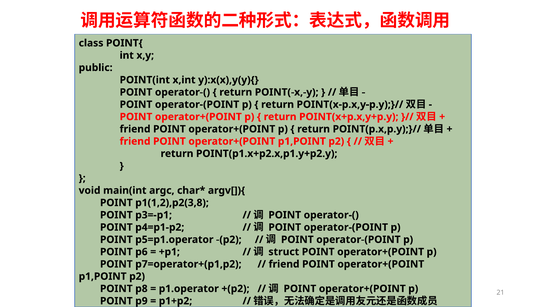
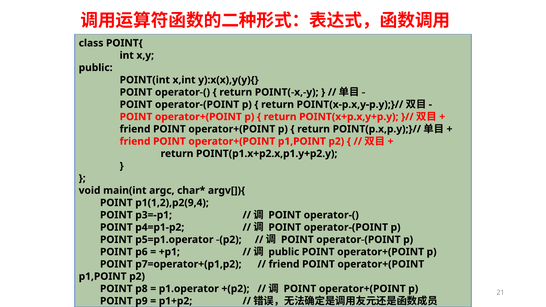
p1(1,2),p2(3,8: p1(1,2),p2(3,8 -> p1(1,2),p2(9,4 (172, 203)
struct: struct -> public (284, 252)
